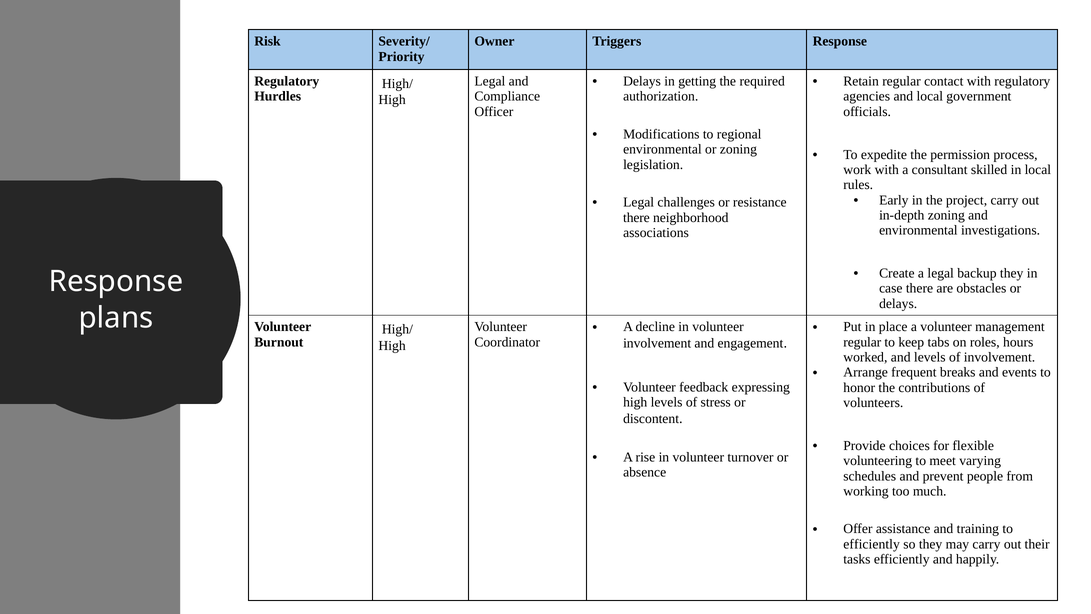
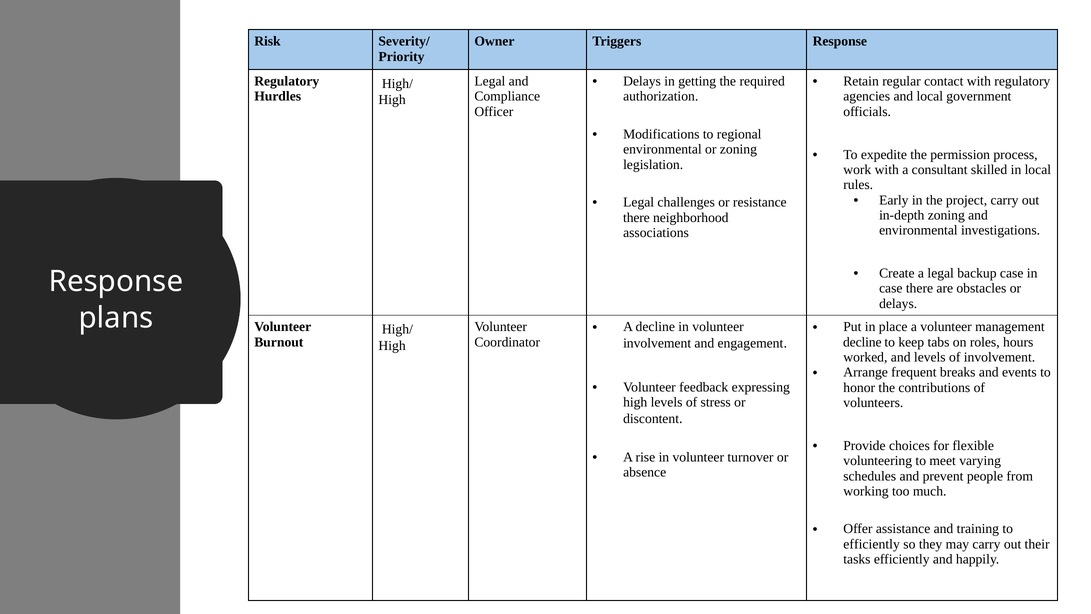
backup they: they -> case (1012, 273)
regular: regular -> decline (862, 342)
